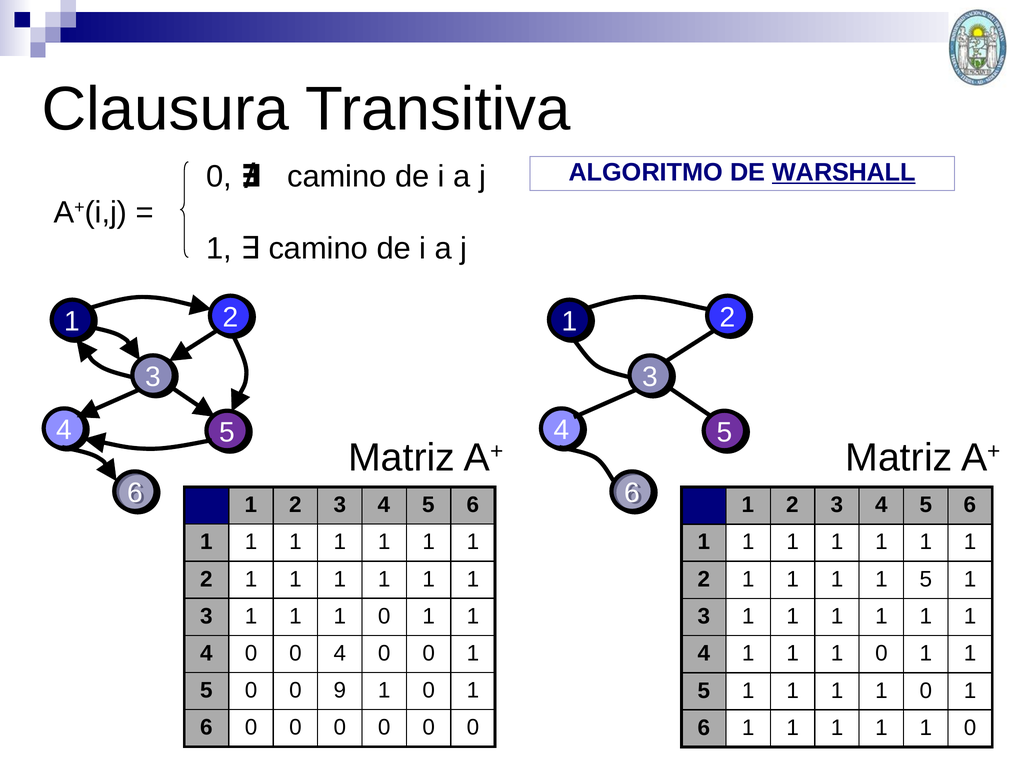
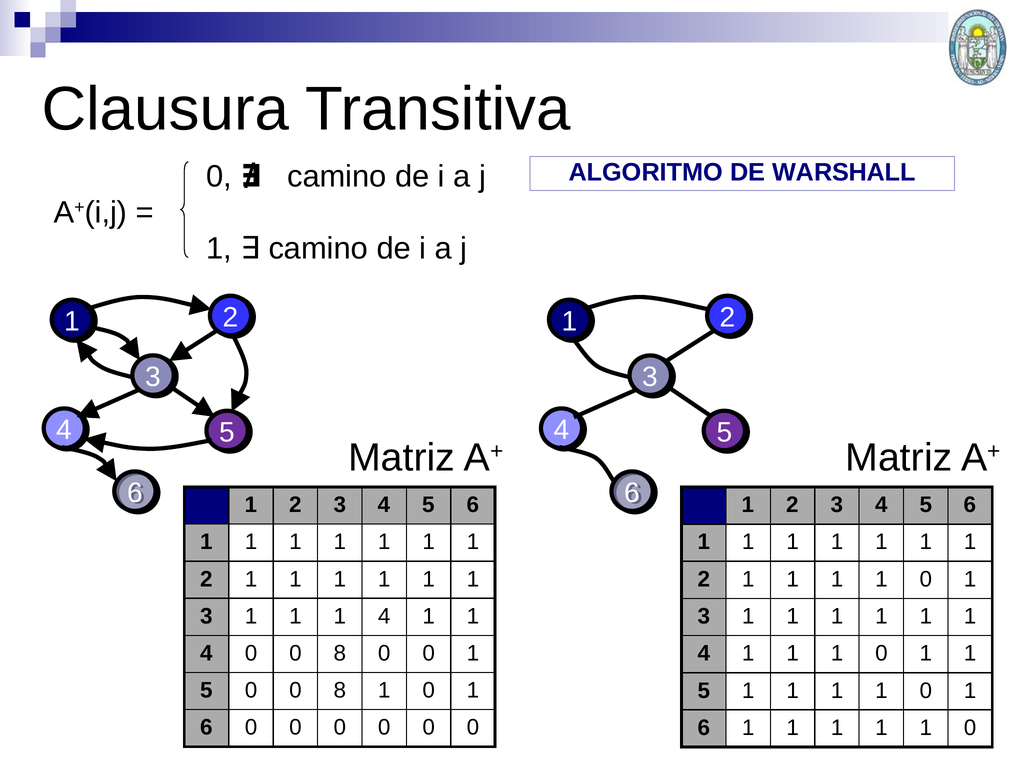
WARSHALL underline: present -> none (844, 172)
5: 5 -> 0 (926, 579)
0: 0 -> 4 (384, 616)
4 0 0 4: 4 -> 8 (340, 653)
5 0 0 9: 9 -> 8 (340, 690)
